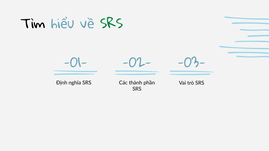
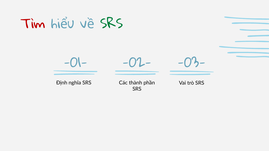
Tìm colour: black -> red (33, 24)
